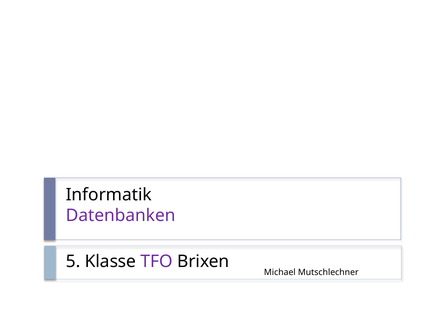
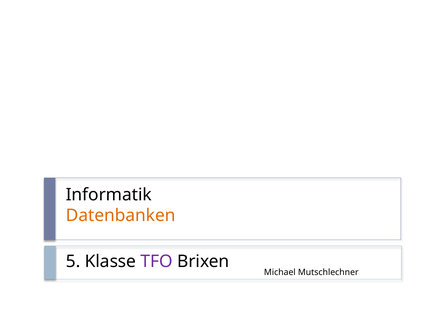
Datenbanken colour: purple -> orange (121, 216)
